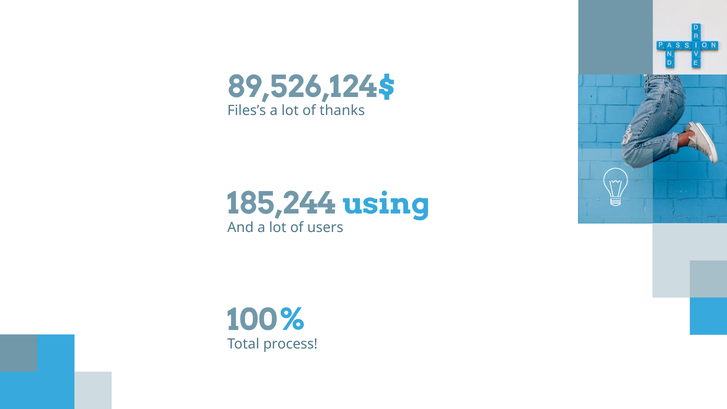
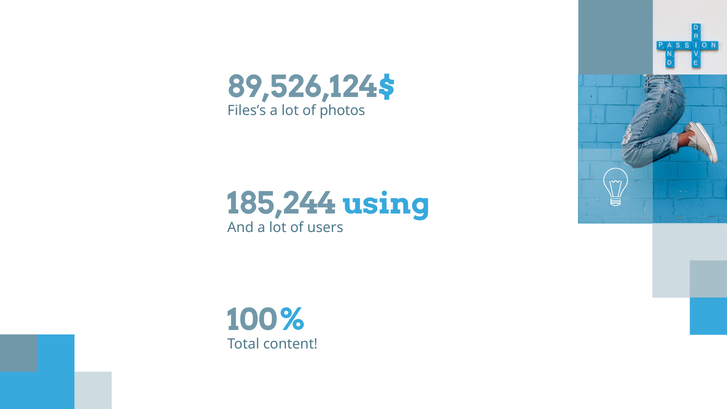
thanks: thanks -> photos (342, 111)
process: process -> content (290, 344)
